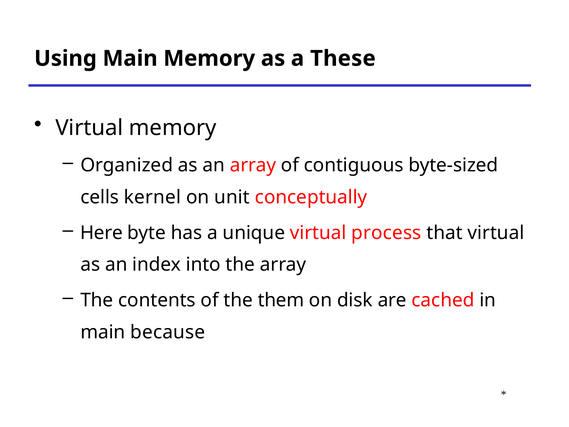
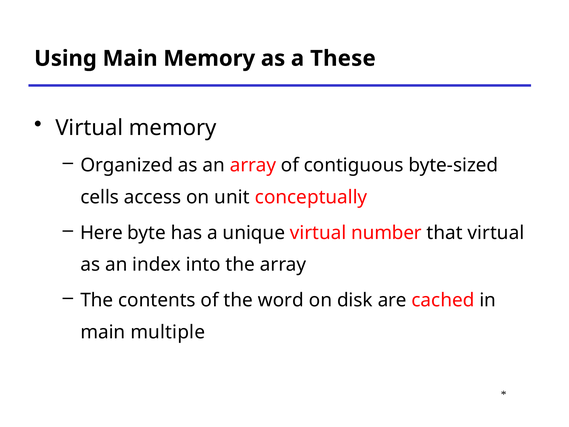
kernel: kernel -> access (153, 197)
process: process -> number (387, 233)
them: them -> word (281, 300)
because: because -> multiple (168, 332)
